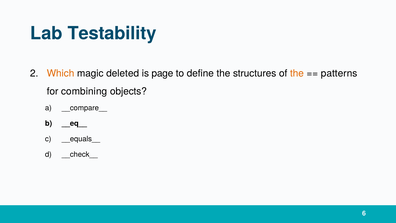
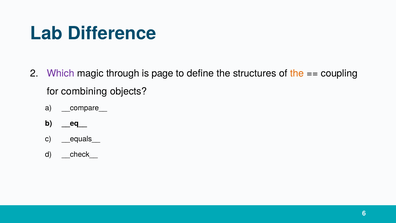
Testability: Testability -> Difference (112, 33)
Which colour: orange -> purple (61, 73)
deleted: deleted -> through (123, 73)
patterns: patterns -> coupling (339, 73)
